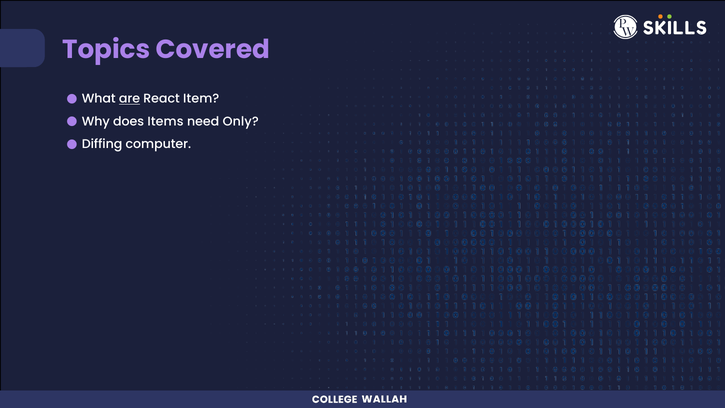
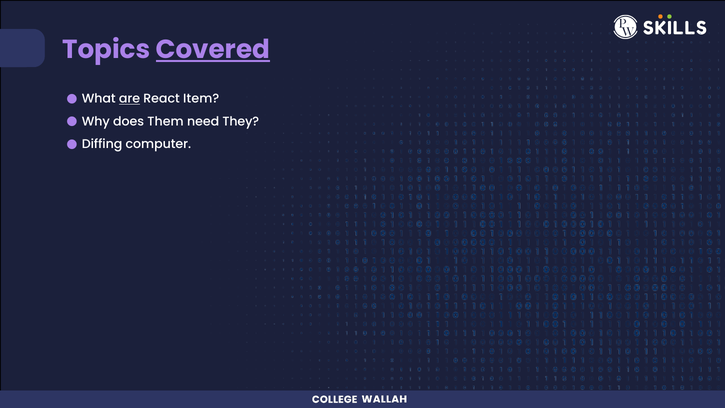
Covered underline: none -> present (213, 50)
Items: Items -> Them (166, 121)
Only: Only -> They (241, 121)
